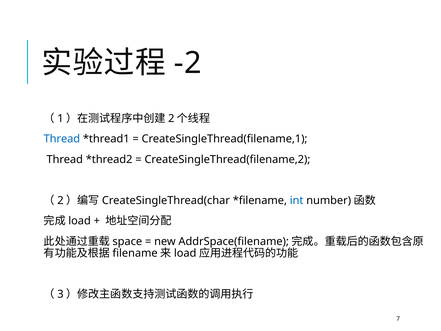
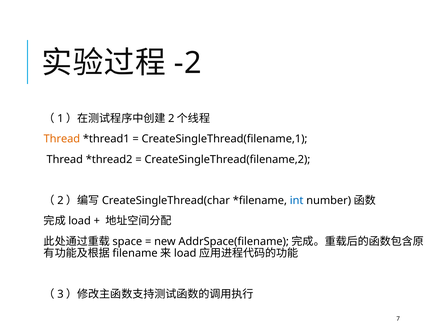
Thread colour: blue -> orange (62, 139)
